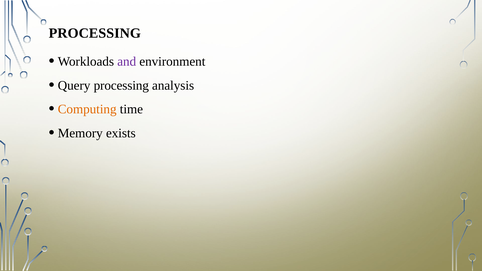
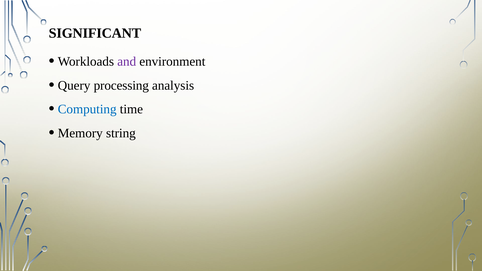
PROCESSING: PROCESSING -> SIGNIFICANT (95, 33)
Computing colour: orange -> blue (87, 109)
exists: exists -> string (121, 133)
